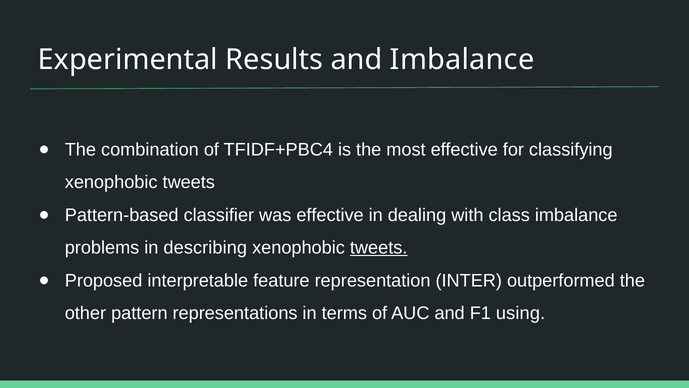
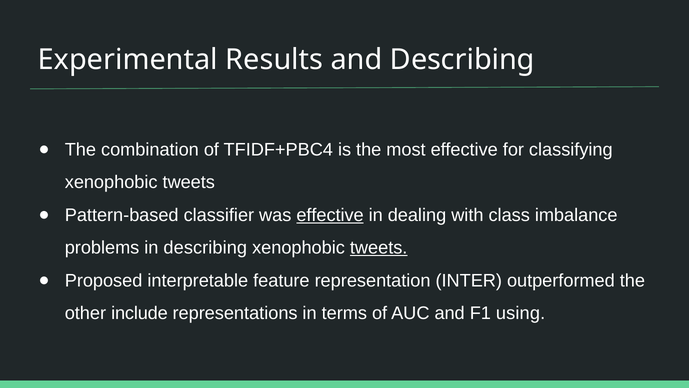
and Imbalance: Imbalance -> Describing (462, 60)
effective underline: none -> present (330, 215)
pattern: pattern -> include (139, 313)
